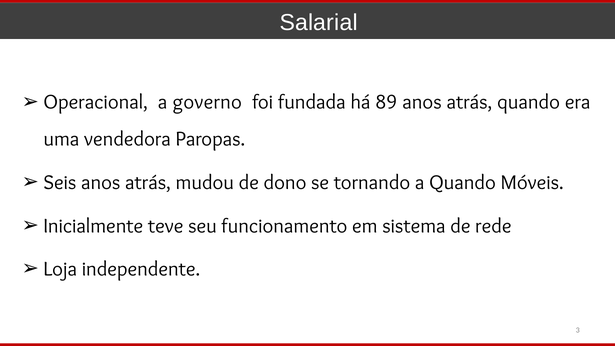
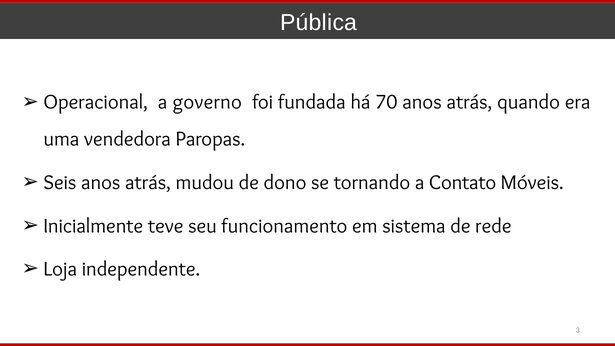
Salarial: Salarial -> Pública (319, 22)
89: 89 -> 70 (386, 102)
a Quando: Quando -> Contato (463, 182)
